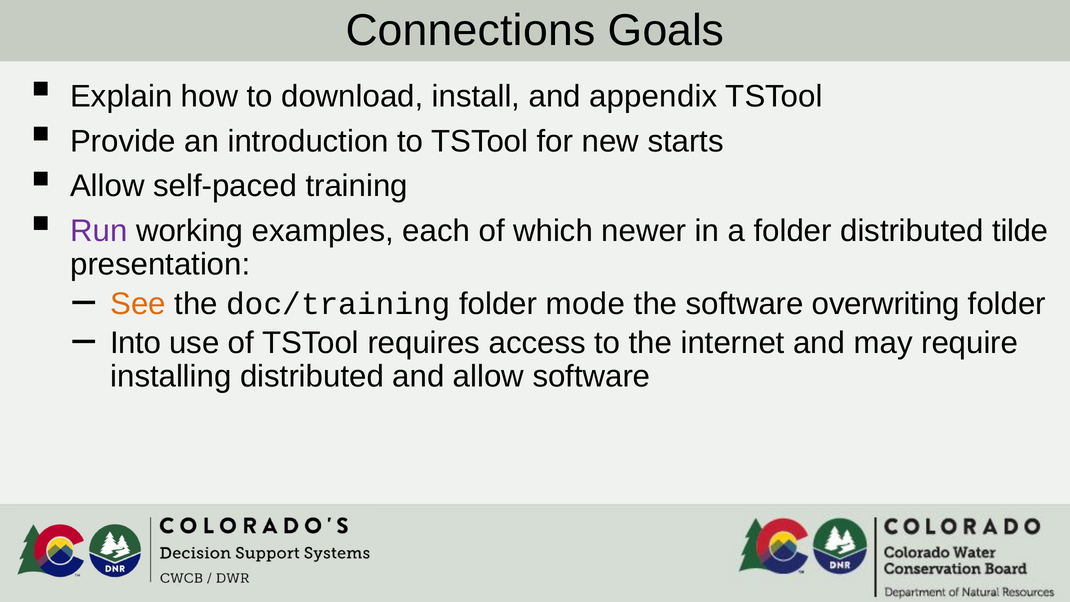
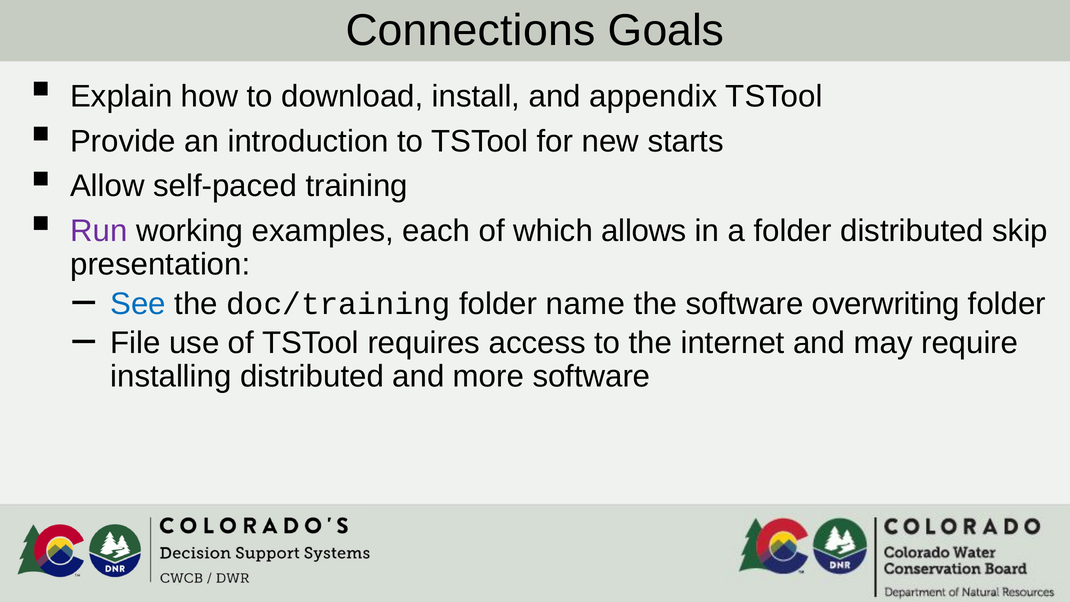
newer: newer -> allows (644, 231)
tilde: tilde -> skip (1020, 231)
See colour: orange -> blue (138, 304)
mode: mode -> name (585, 304)
Into: Into -> File (135, 343)
and allow: allow -> more (489, 377)
